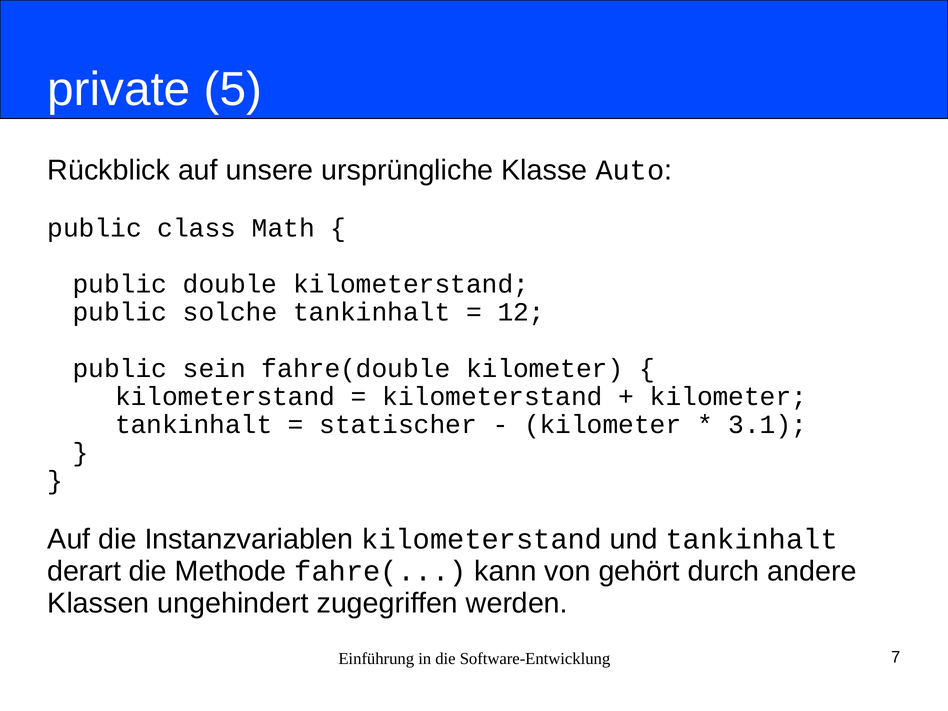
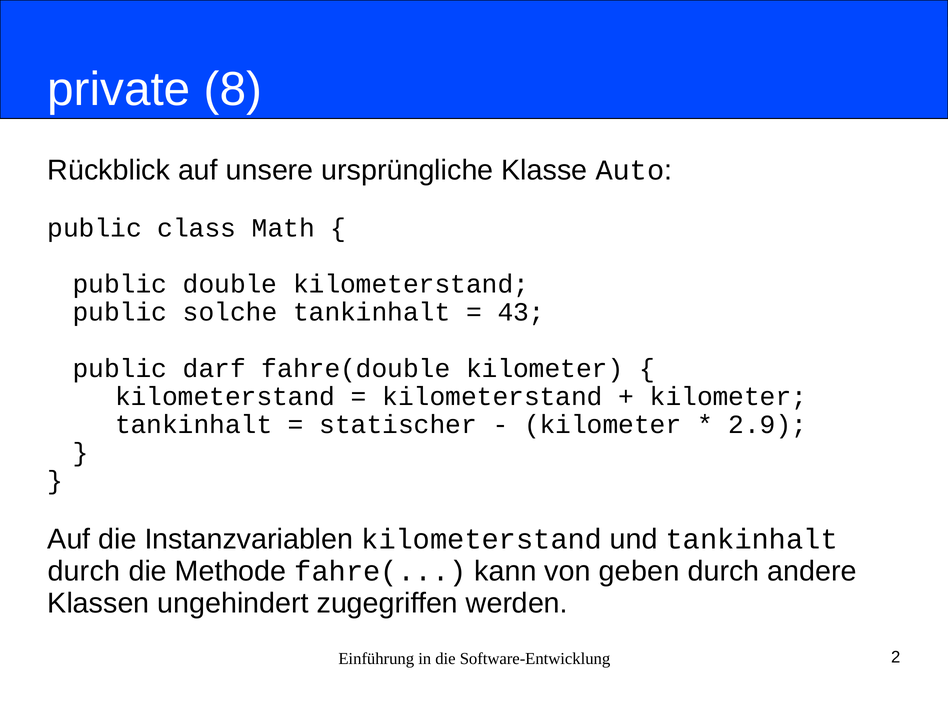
5: 5 -> 8 (233, 90)
12: 12 -> 43 (521, 312)
sein: sein -> darf (214, 368)
3.1: 3.1 -> 2.9 (768, 424)
derart: derart -> durch (84, 571)
gehört: gehört -> geben (639, 571)
7: 7 -> 2 (896, 657)
